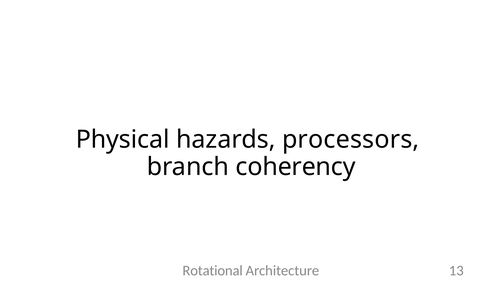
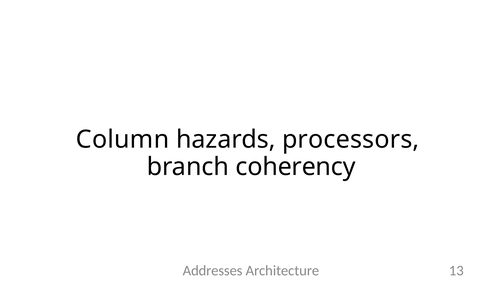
Physical: Physical -> Column (123, 139)
Rotational: Rotational -> Addresses (213, 270)
